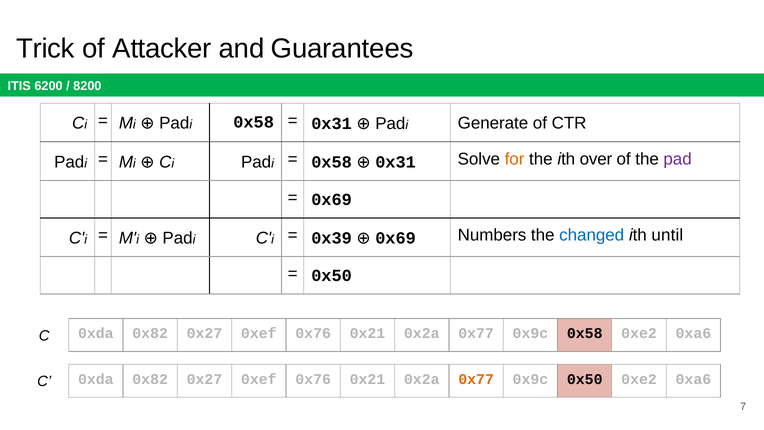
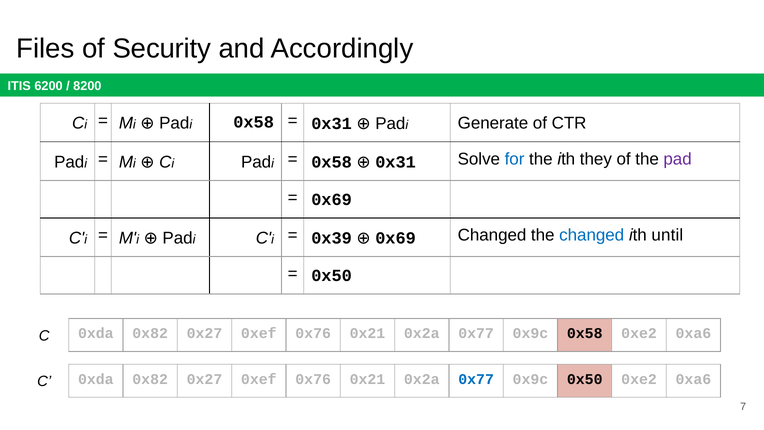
Trick: Trick -> Files (45, 49)
Attacker: Attacker -> Security (162, 49)
Guarantees: Guarantees -> Accordingly (342, 49)
for colour: orange -> blue (515, 159)
over: over -> they (596, 159)
0x69 Numbers: Numbers -> Changed (492, 235)
0x77 colour: orange -> blue (476, 379)
